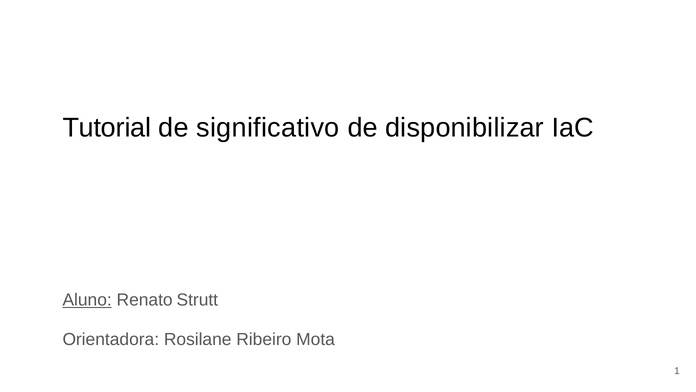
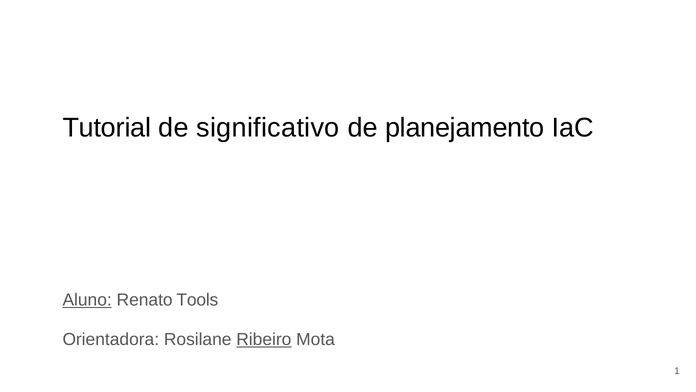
disponibilizar: disponibilizar -> planejamento (465, 128)
Strutt: Strutt -> Tools (197, 300)
Ribeiro underline: none -> present (264, 339)
